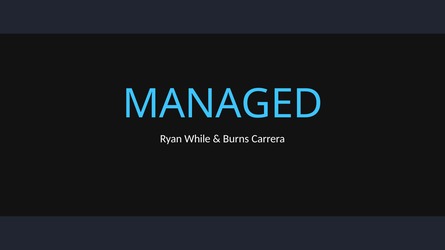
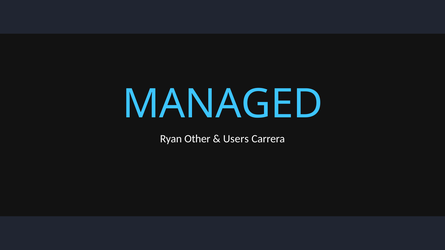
While: While -> Other (197, 139)
Burns: Burns -> Users (236, 139)
